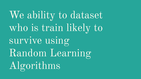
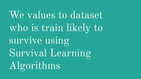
ability: ability -> values (41, 15)
Random: Random -> Survival (28, 53)
